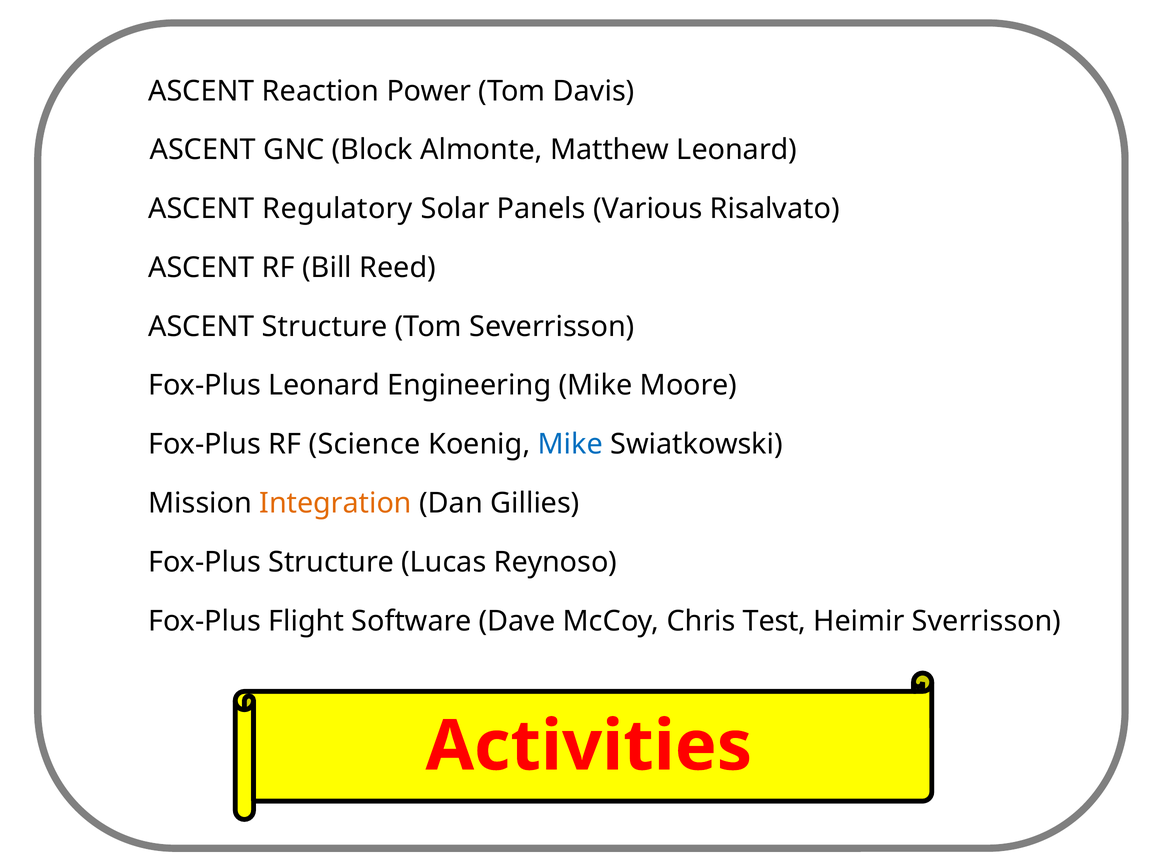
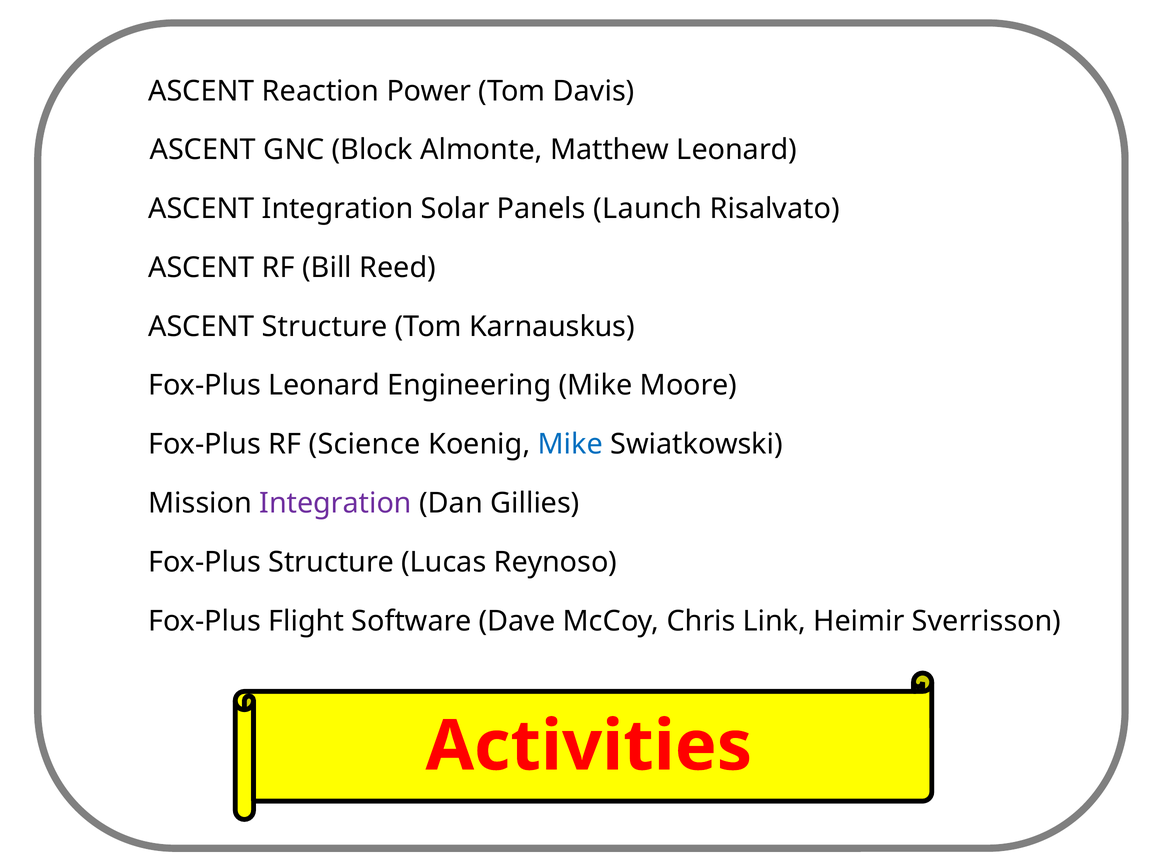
ASCENT Regulatory: Regulatory -> Integration (338, 209)
Various: Various -> Launch (648, 209)
Severrisson: Severrisson -> Karnauskus (552, 327)
Integration colour: orange -> purple (336, 503)
Test: Test -> Link (774, 621)
